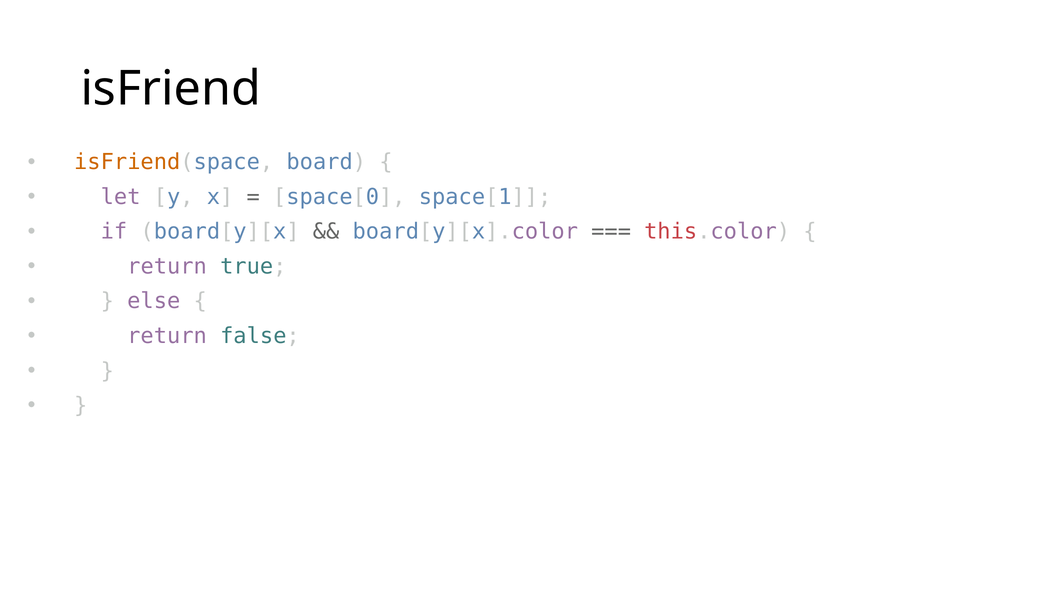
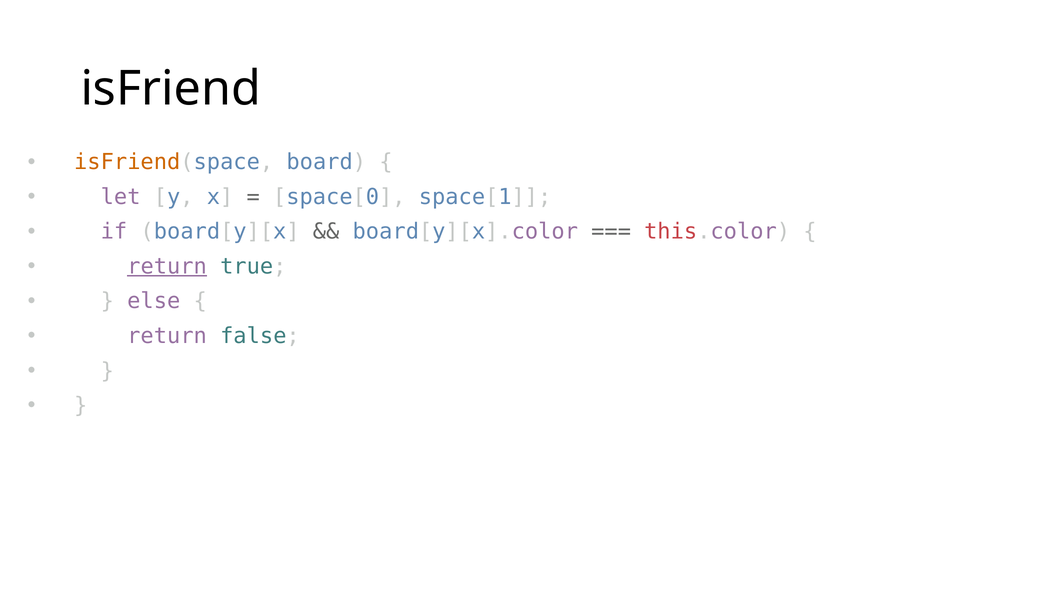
return underline: none -> present (167, 267)
